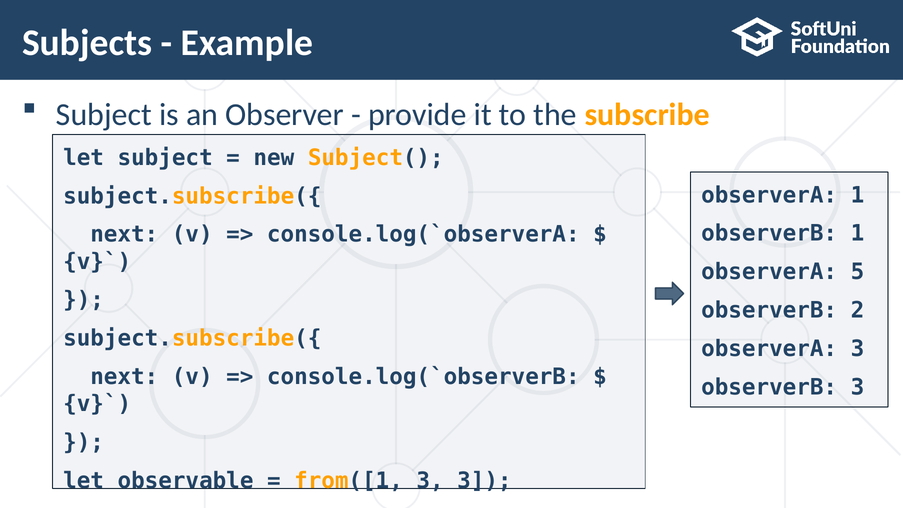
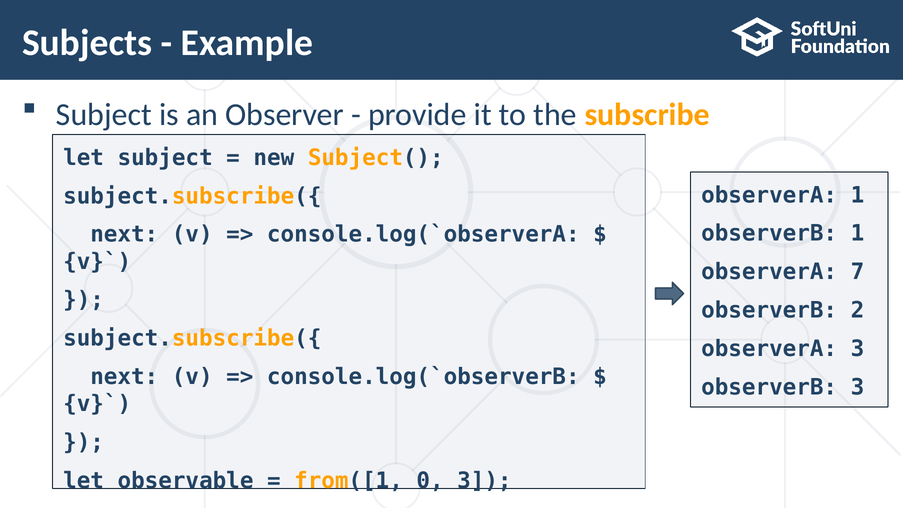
5: 5 -> 7 (857, 272)
from([1 3: 3 -> 0 (430, 481)
